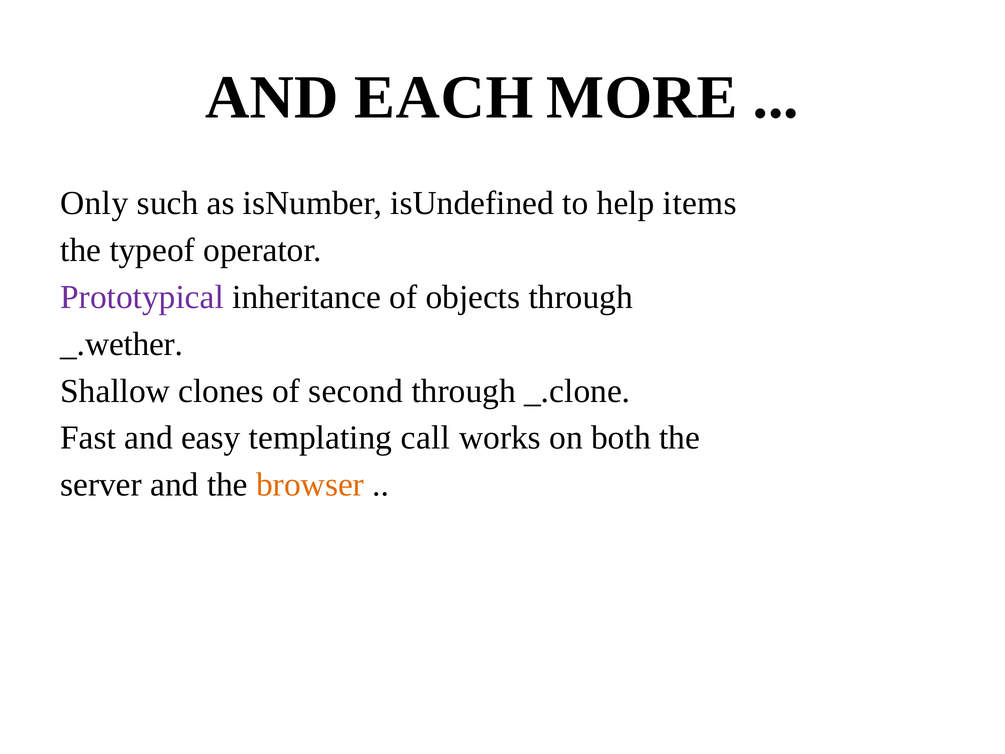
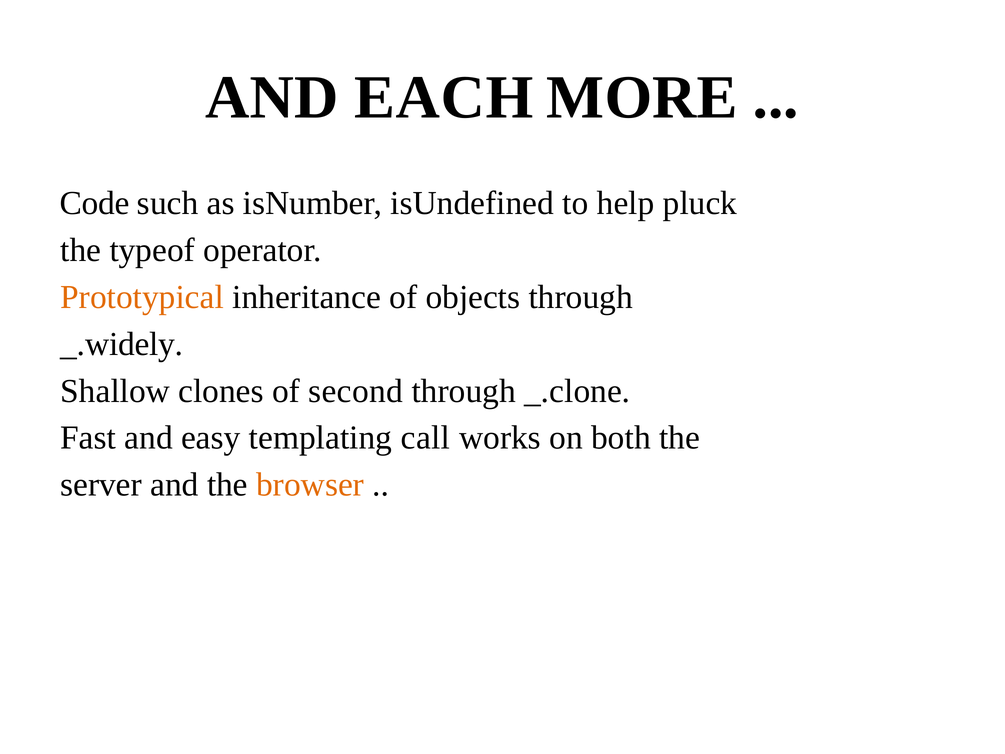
Only: Only -> Code (95, 203)
items: items -> pluck (700, 203)
Prototypical colour: purple -> orange (142, 297)
_.wether: _.wether -> _.widely (122, 344)
